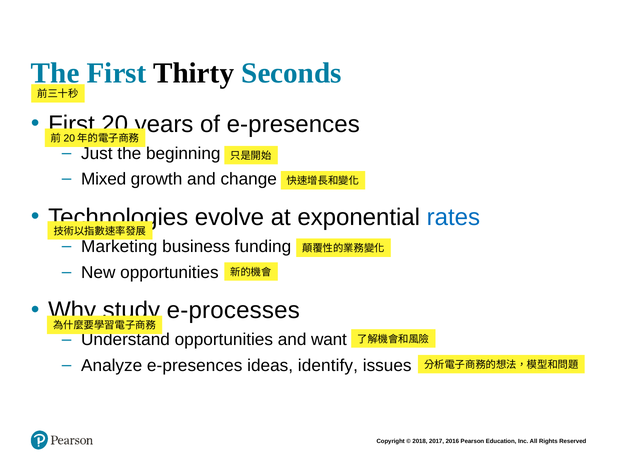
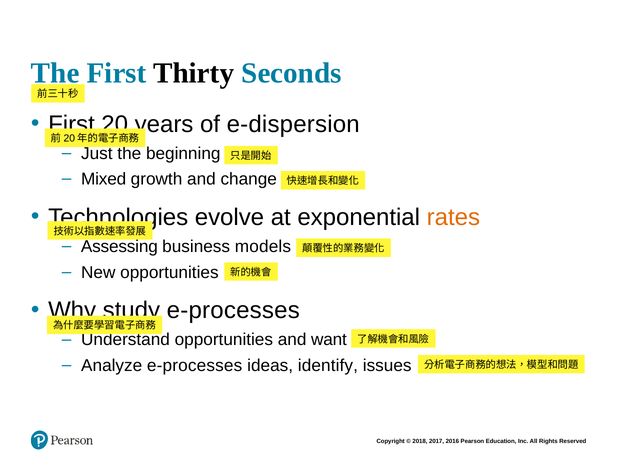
of e-presences: e-presences -> e-dispersion (293, 124)
rates colour: blue -> orange (453, 218)
Marketing: Marketing -> Assessing (119, 247)
funding: funding -> models (263, 247)
Analyze e-presences: e-presences -> e-processes (195, 366)
